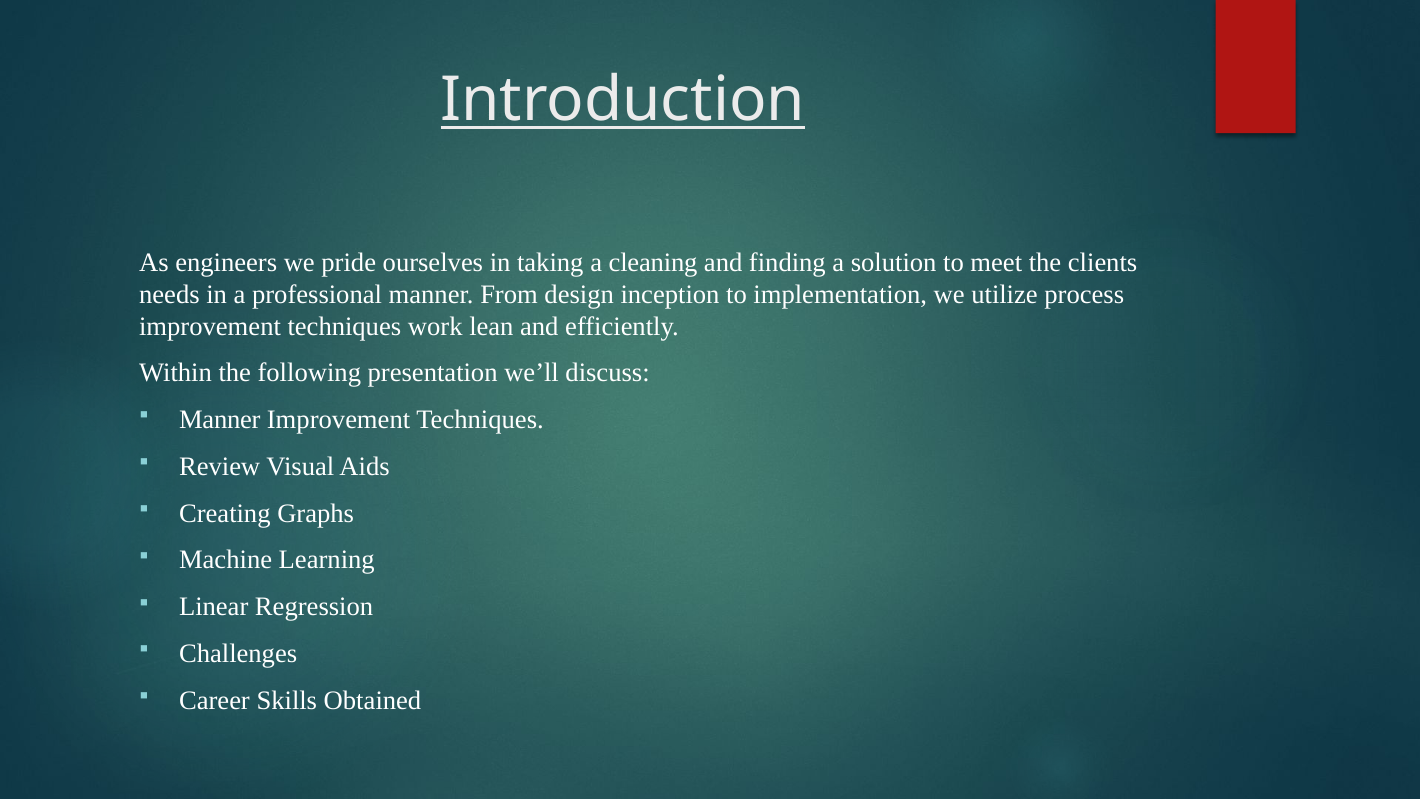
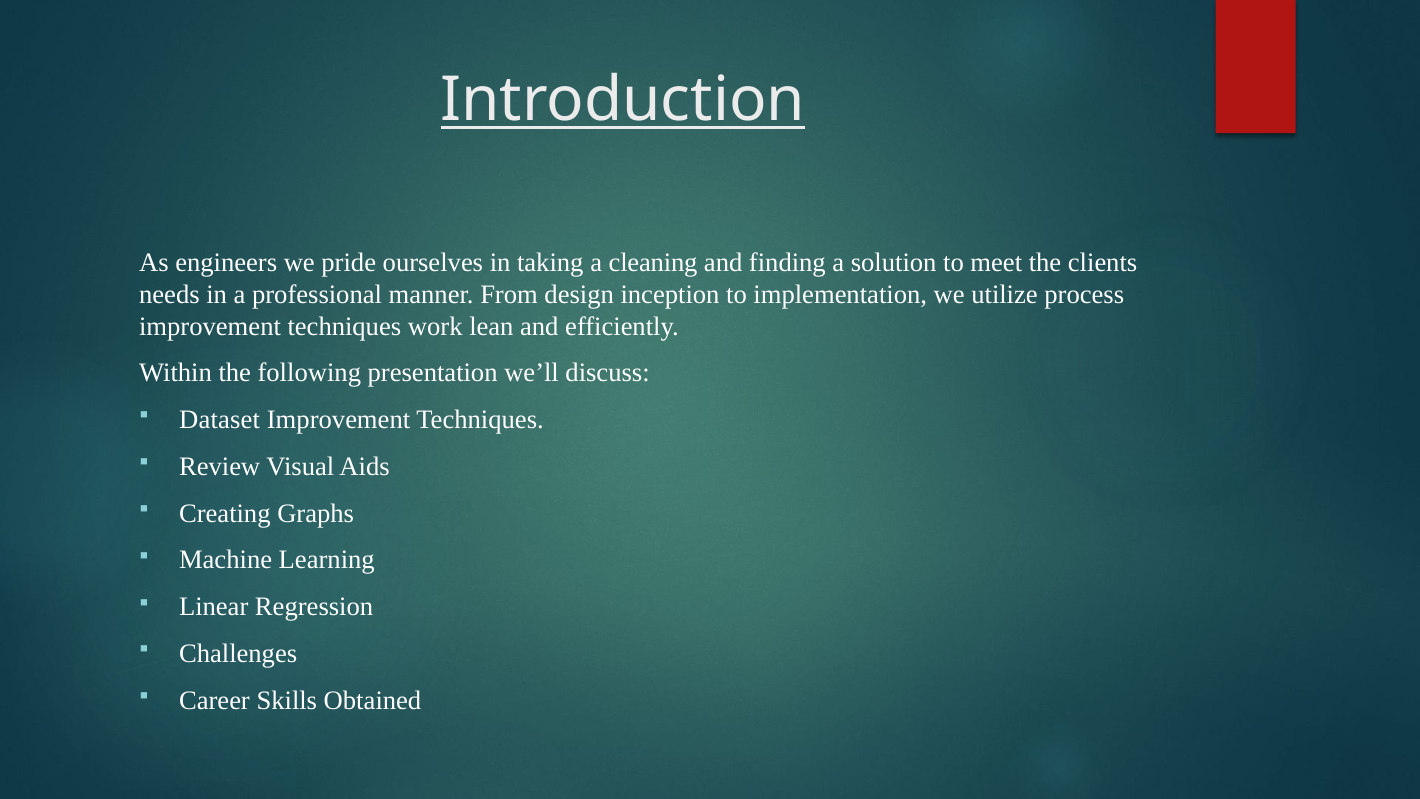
Manner: Manner -> Dataset (220, 420)
